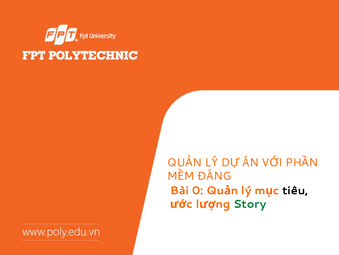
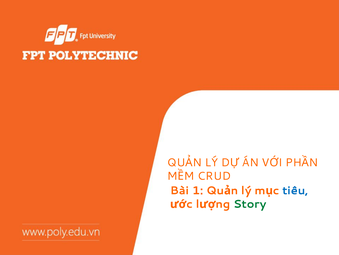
ĐÁNG: ĐÁNG -> CRUD (214, 176)
0: 0 -> 1 (198, 190)
tiêu colour: black -> blue (295, 190)
